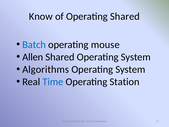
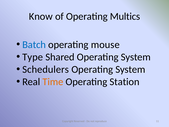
Operating Shared: Shared -> Multics (125, 16)
Allen: Allen -> Type (33, 57)
Algorithms: Algorithms -> Schedulers (46, 69)
Time colour: blue -> orange (53, 82)
